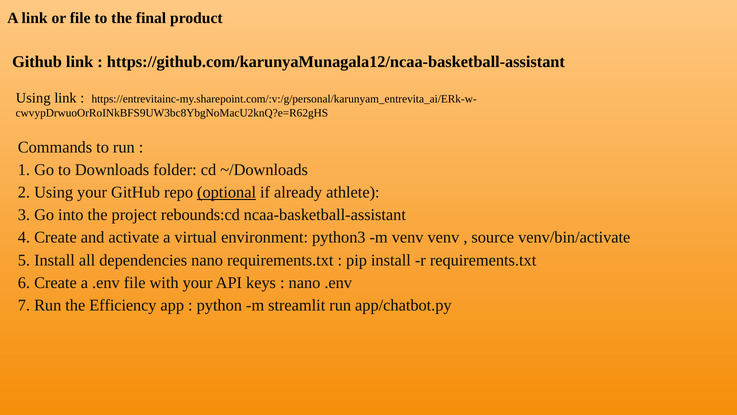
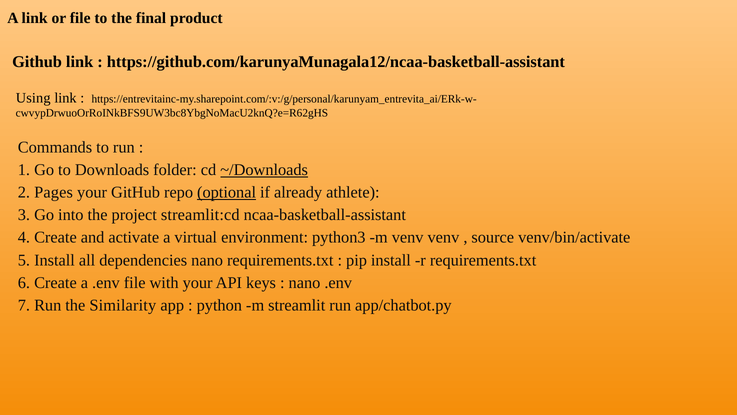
~/Downloads underline: none -> present (264, 170)
2 Using: Using -> Pages (54, 192)
rebounds:cd: rebounds:cd -> streamlit:cd (200, 215)
Efficiency: Efficiency -> Similarity (123, 305)
